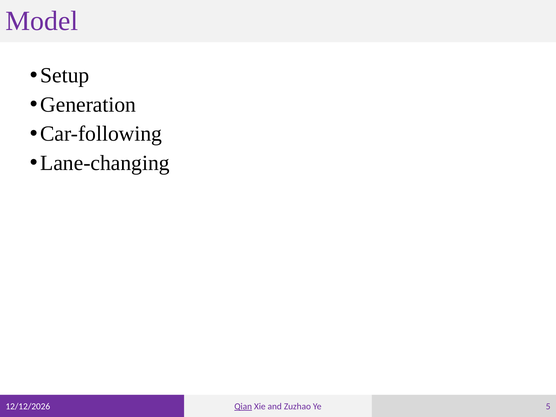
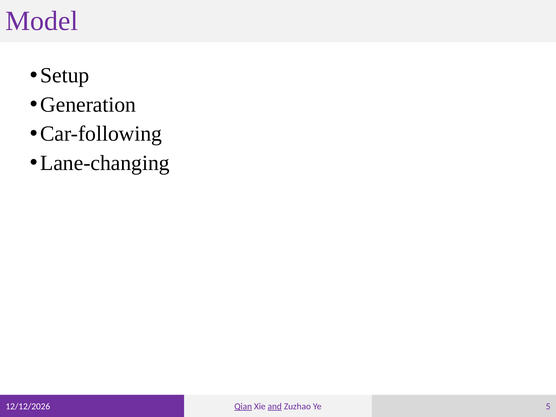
and underline: none -> present (275, 406)
